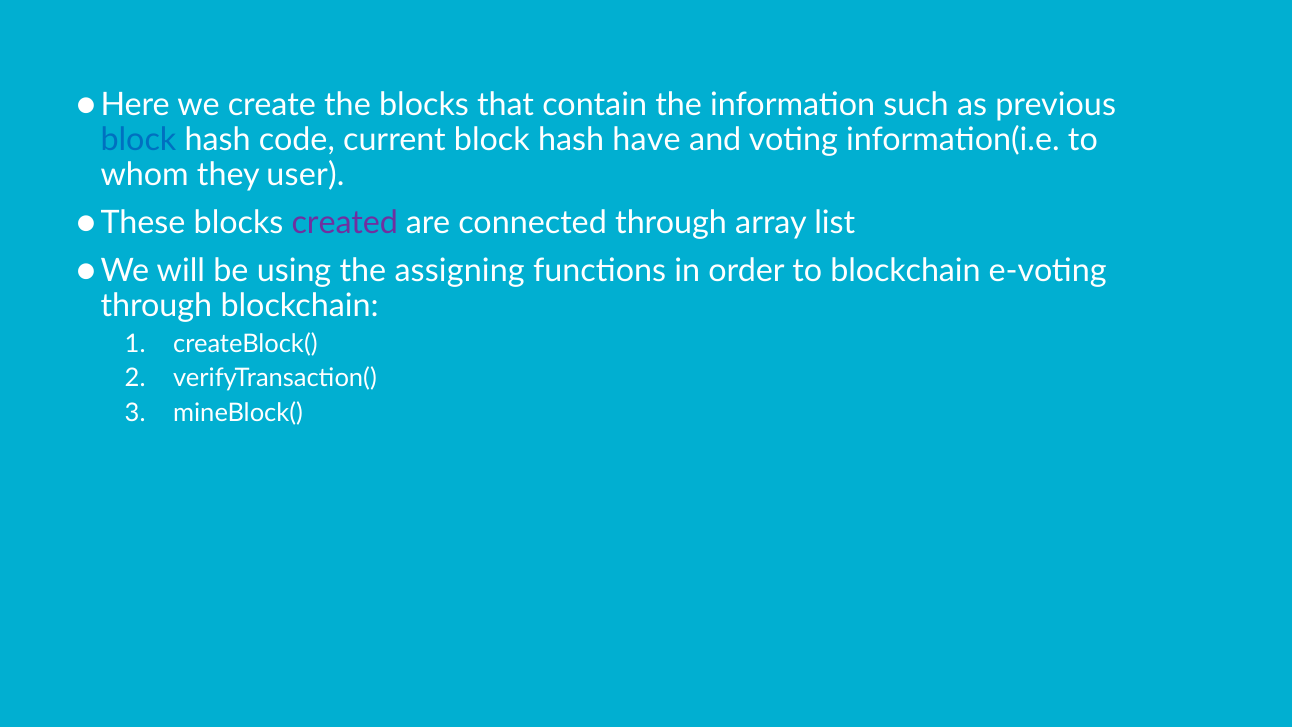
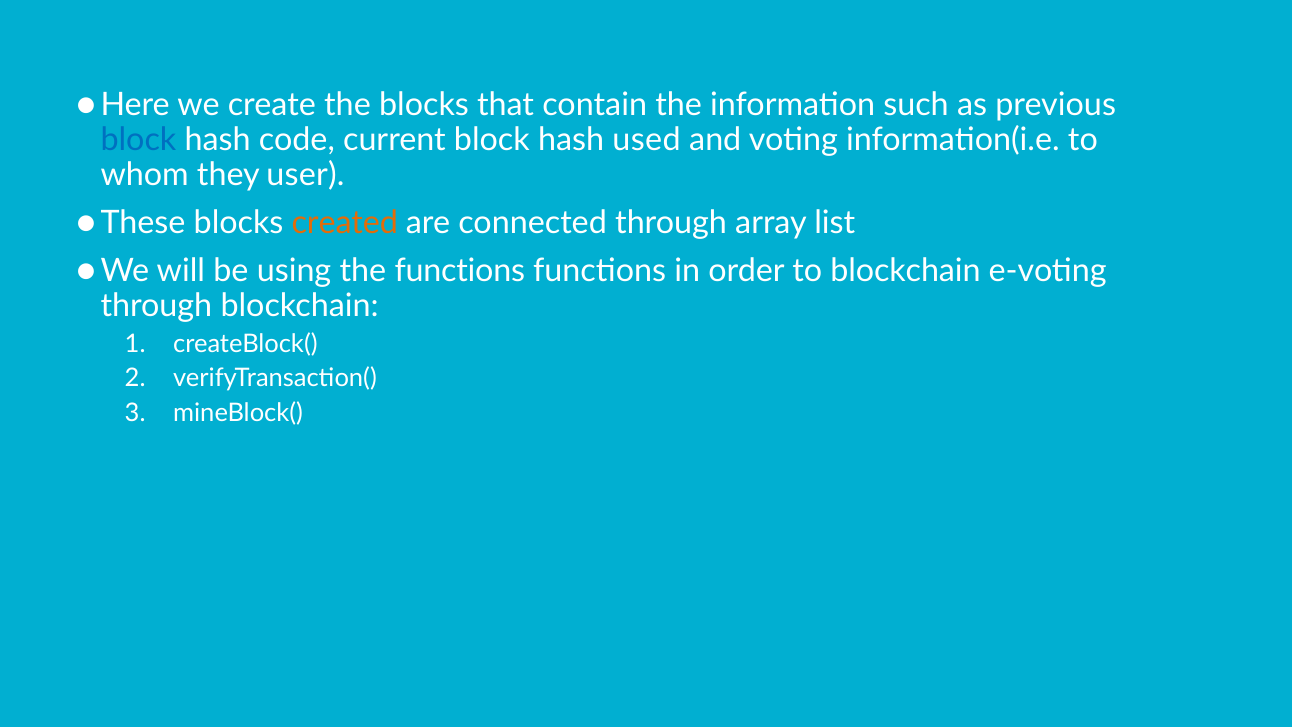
have: have -> used (647, 139)
created colour: purple -> orange (345, 223)
the assigning: assigning -> functions (460, 271)
